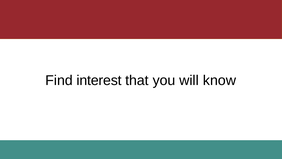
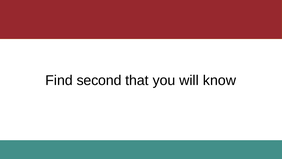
interest: interest -> second (99, 80)
